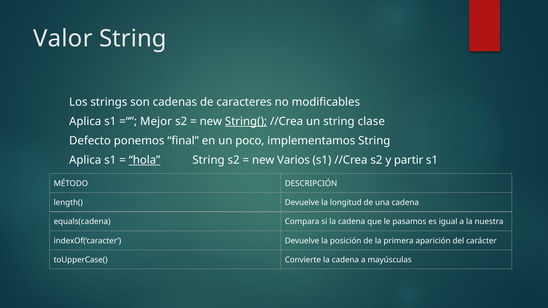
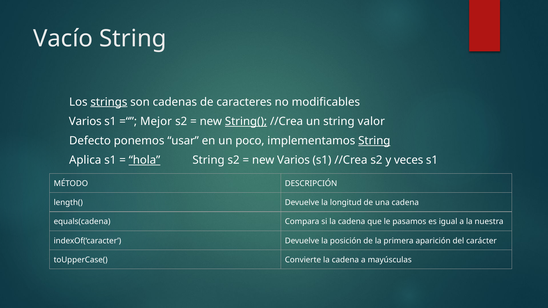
Valor: Valor -> Vacío (63, 38)
strings underline: none -> present (109, 102)
Aplica: Aplica -> Varios (85, 121)
clase: clase -> valor (371, 121)
final: final -> usar (183, 141)
String underline: none -> present (374, 141)
partir: partir -> veces (409, 160)
